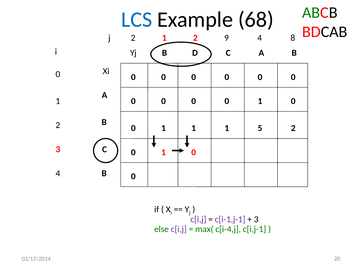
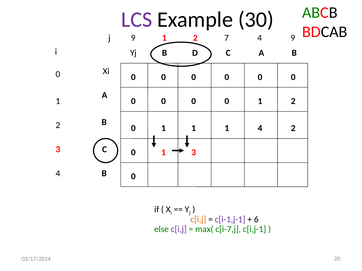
LCS colour: blue -> purple (137, 20)
68: 68 -> 30 (256, 20)
j 2: 2 -> 9 (133, 38)
9: 9 -> 7 (227, 38)
4 8: 8 -> 9 (293, 38)
0: 0 -> 2 (293, 101)
1 5: 5 -> 4 (260, 129)
0: 0 -> 3 (194, 153)
c[i,j colour: purple -> orange (198, 220)
3: 3 -> 6 (256, 220)
c[i-4,j: c[i-4,j -> c[i-7,j (228, 230)
